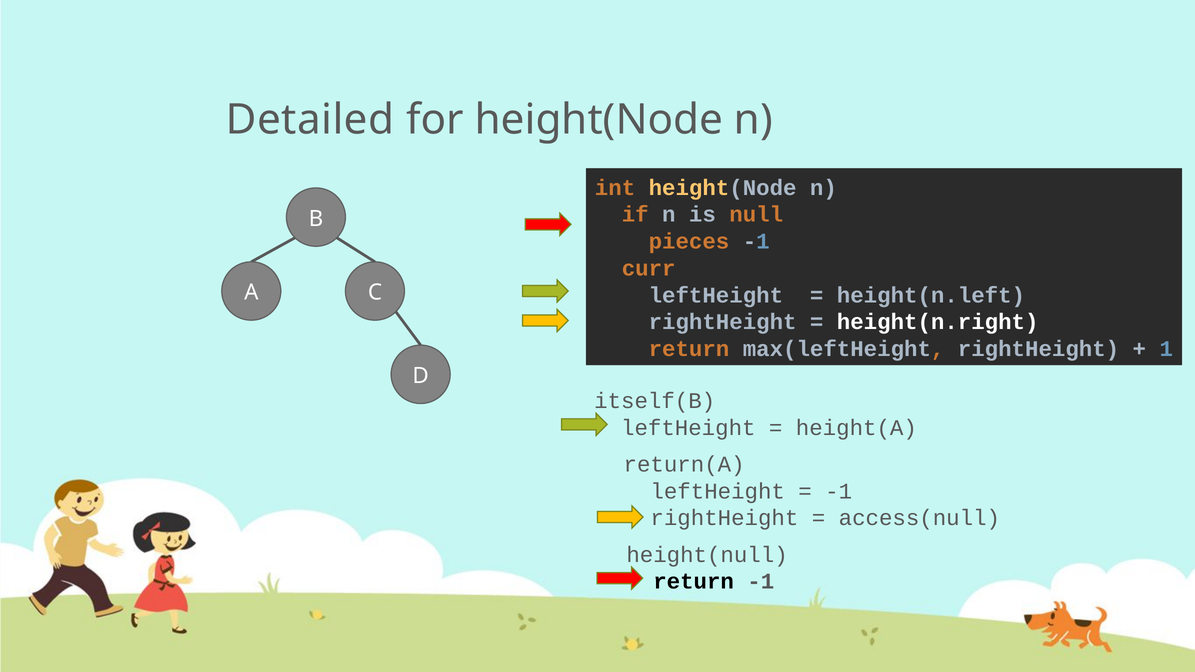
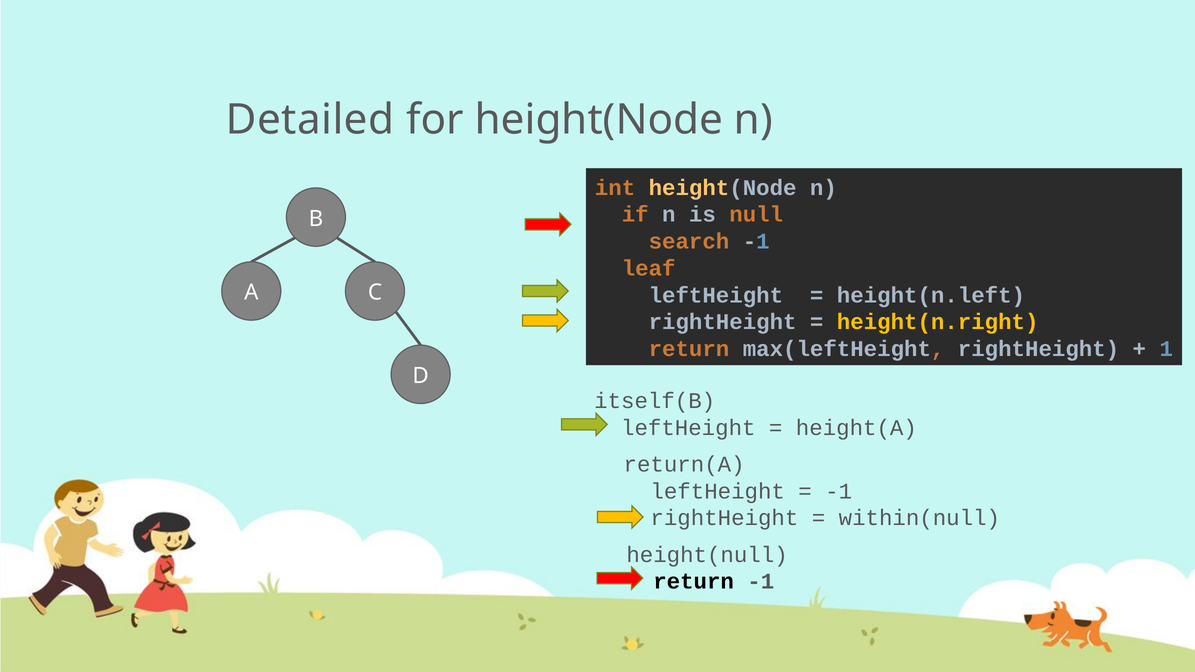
pieces: pieces -> search (689, 241)
curr: curr -> leaf (649, 268)
height(n.right colour: white -> yellow (938, 322)
access(null: access(null -> within(null (919, 518)
